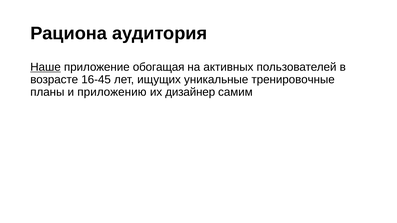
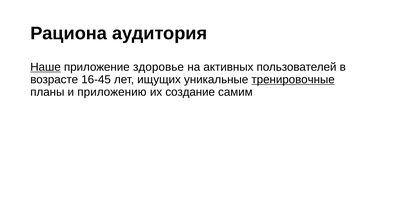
обогащая: обогащая -> здоровье (159, 67)
тренировочные underline: none -> present (293, 80)
дизайнер: дизайнер -> создание (190, 92)
